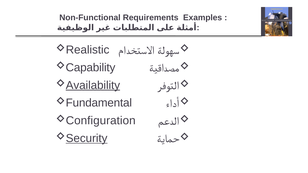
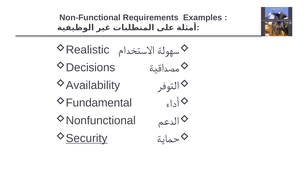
Capability: Capability -> Decisions (90, 68)
Availability underline: present -> none (93, 85)
Configuration: Configuration -> Nonfunctional (101, 121)
